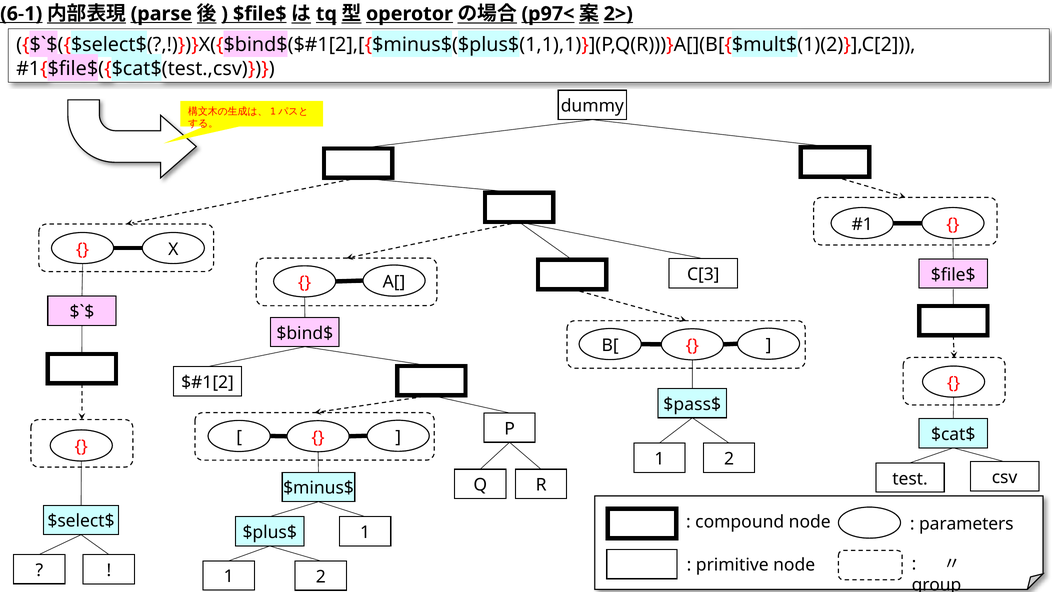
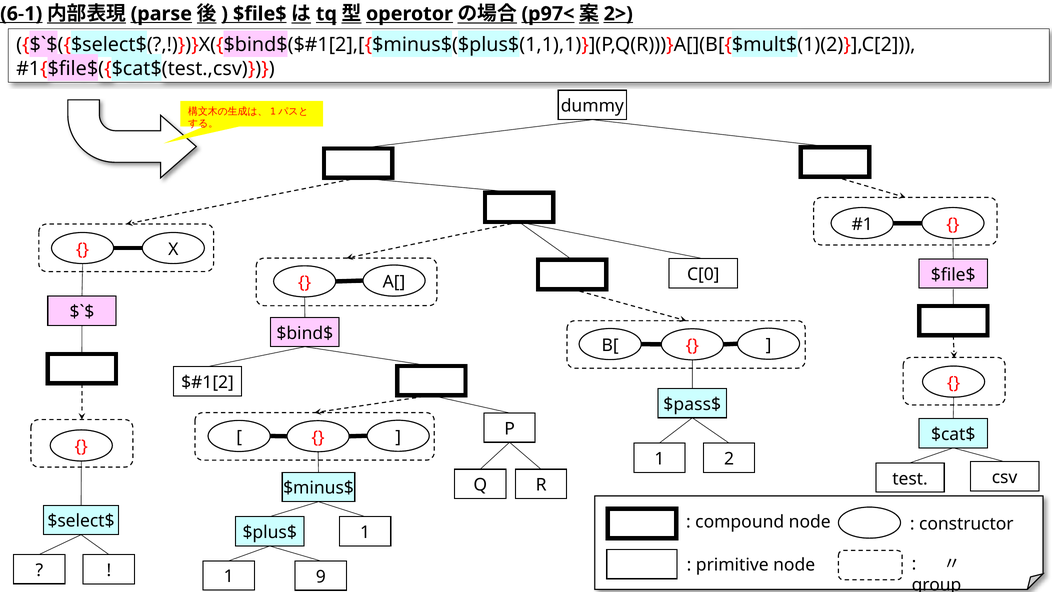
C[3: C[3 -> C[0 (703, 274)
parameters: parameters -> constructor (966, 523)
2: 2 -> 9 (321, 577)
